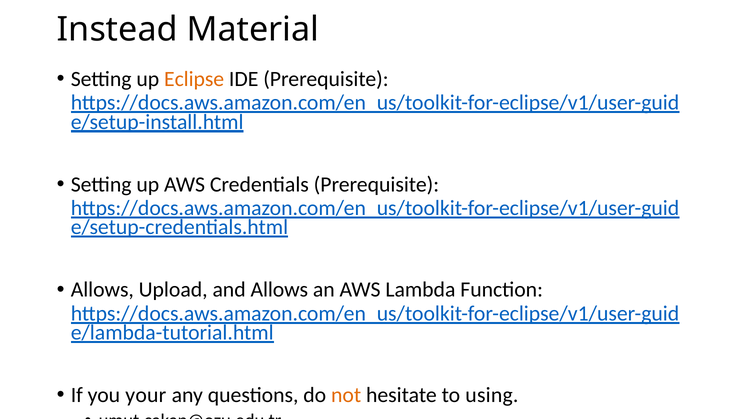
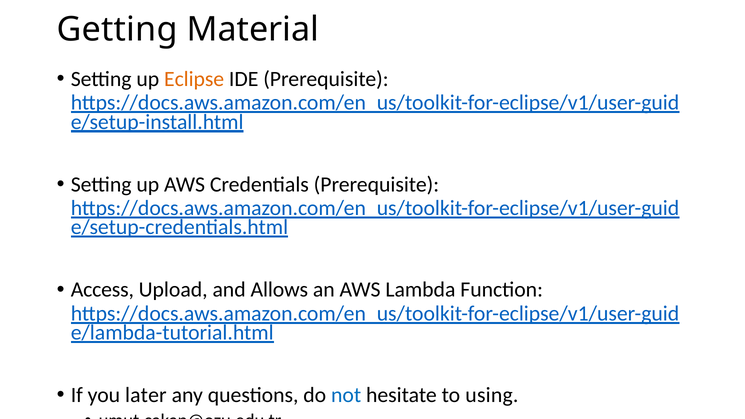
Instead: Instead -> Getting (117, 30)
Allows: Allows -> Access (102, 290)
your: your -> later (146, 395)
not colour: orange -> blue (346, 395)
